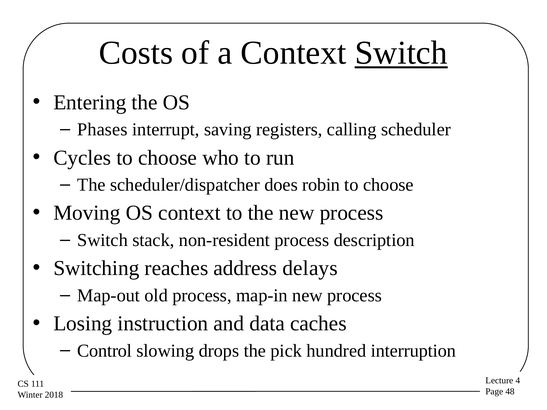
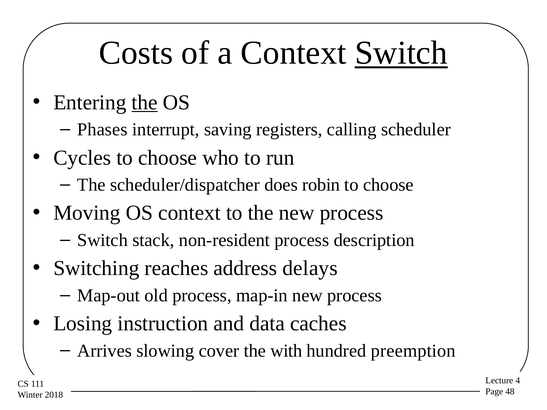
the underline: none -> present (145, 102)
Control: Control -> Arrives (105, 351)
drops: drops -> cover (219, 351)
pick: pick -> with (286, 351)
interruption: interruption -> preemption (413, 351)
